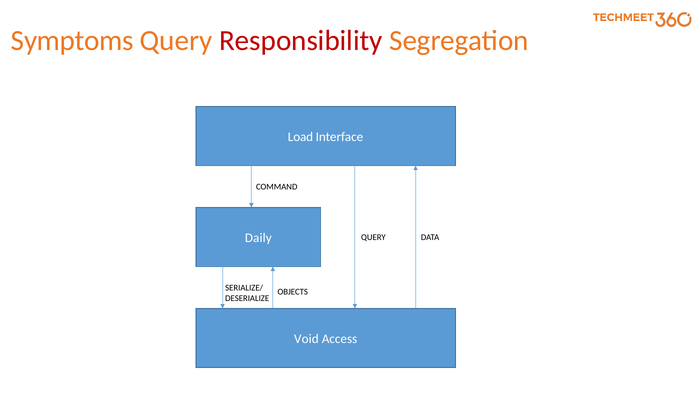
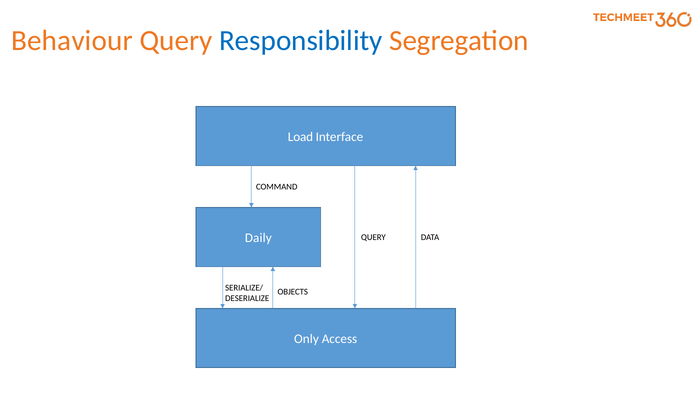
Symptoms: Symptoms -> Behaviour (72, 41)
Responsibility colour: red -> blue (301, 41)
Void: Void -> Only (306, 339)
